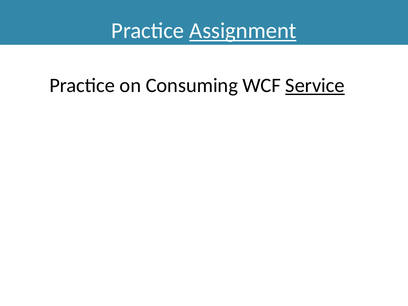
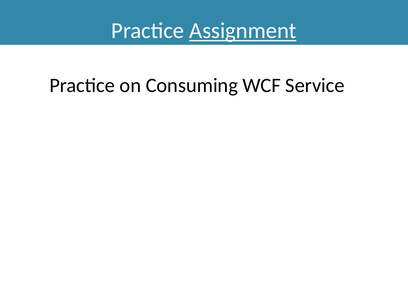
Service underline: present -> none (315, 86)
